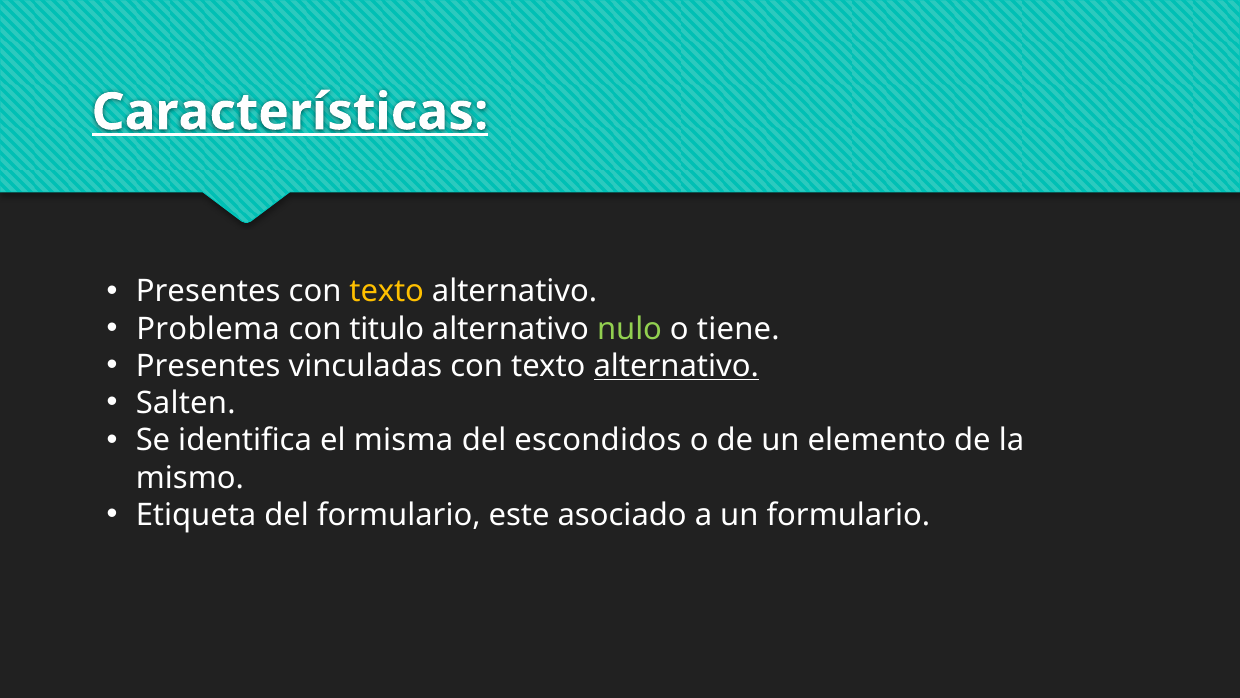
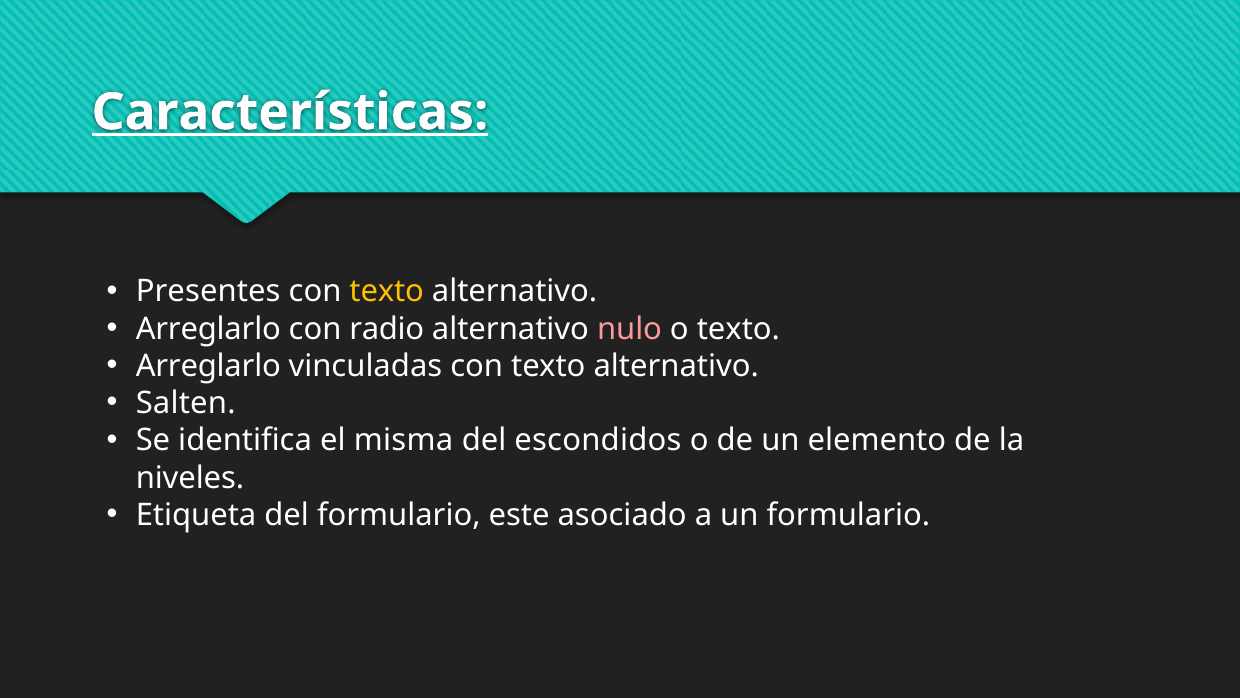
Problema: Problema -> Arreglarlo (208, 329)
titulo: titulo -> radio (387, 329)
nulo colour: light green -> pink (630, 329)
o tiene: tiene -> texto (738, 329)
Presentes: Presentes -> Arreglarlo (208, 366)
alternativo underline: present -> none (676, 366)
mismo: mismo -> niveles (190, 478)
